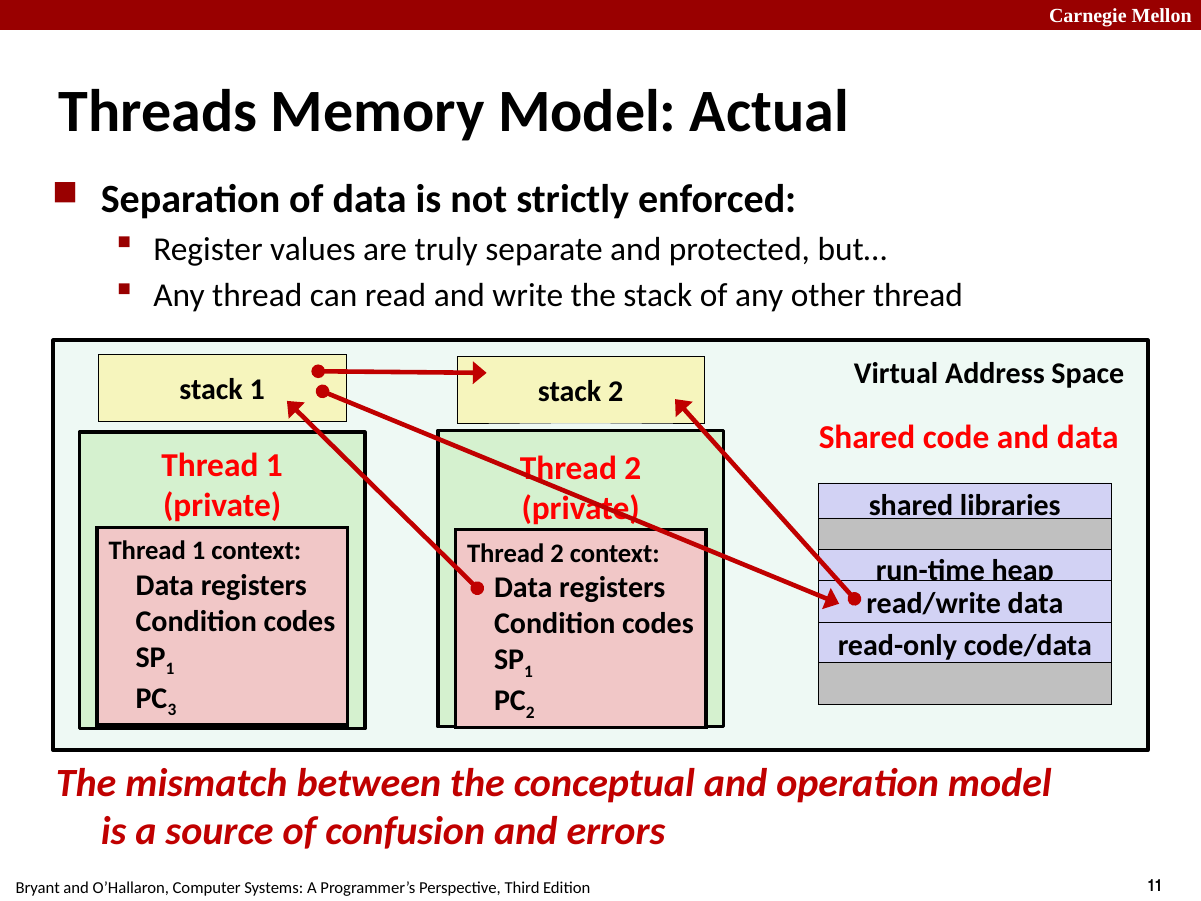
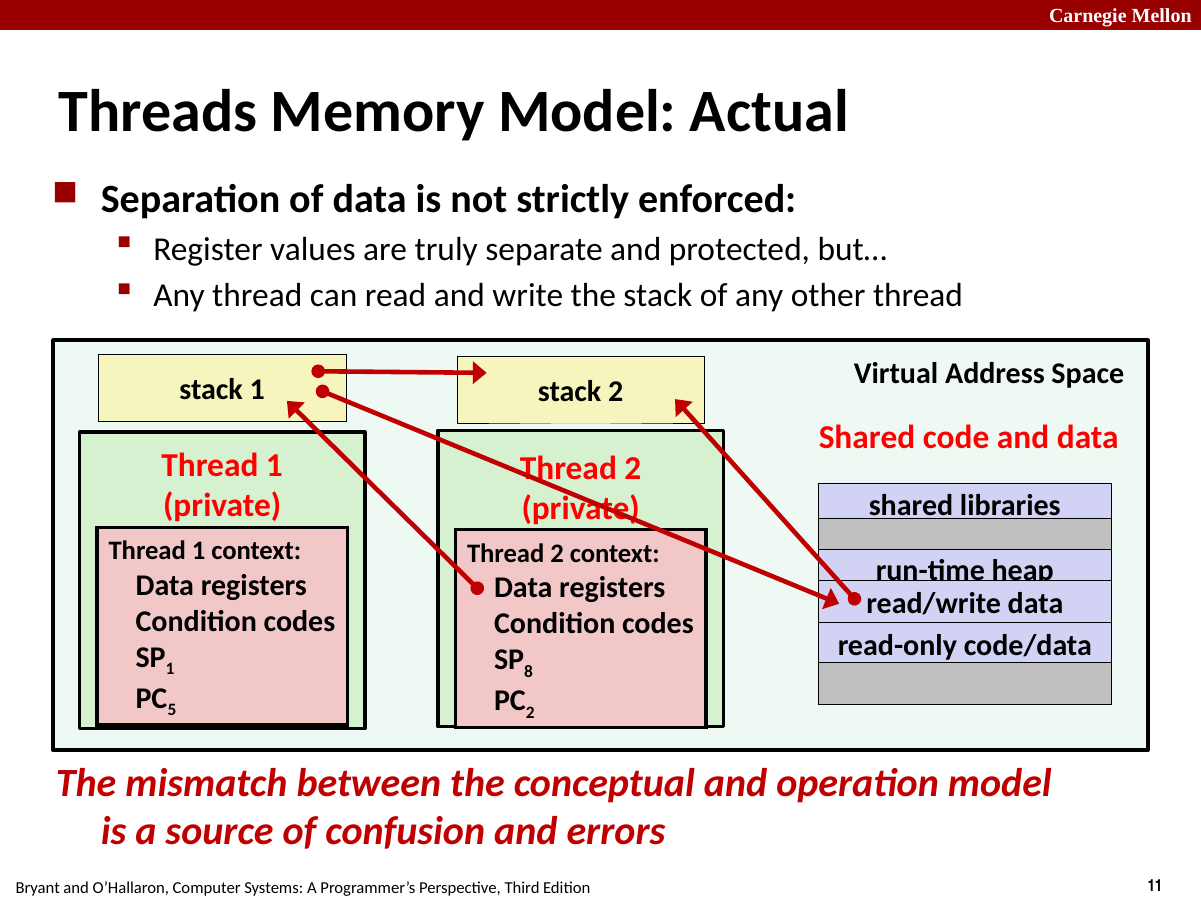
1: 1 -> 8 (529, 671)
3: 3 -> 5 (172, 710)
